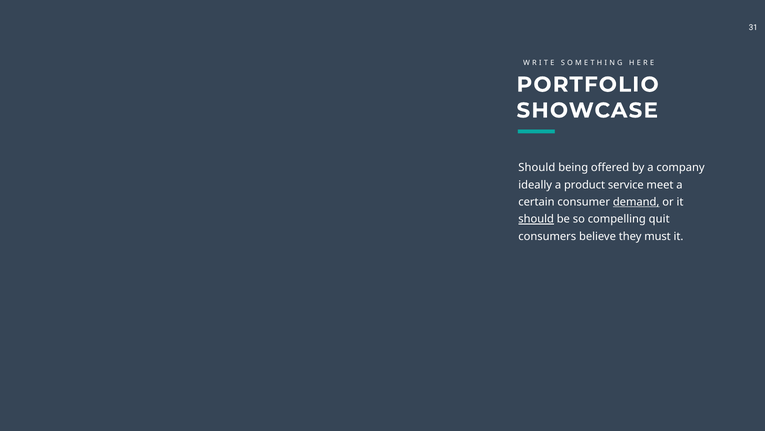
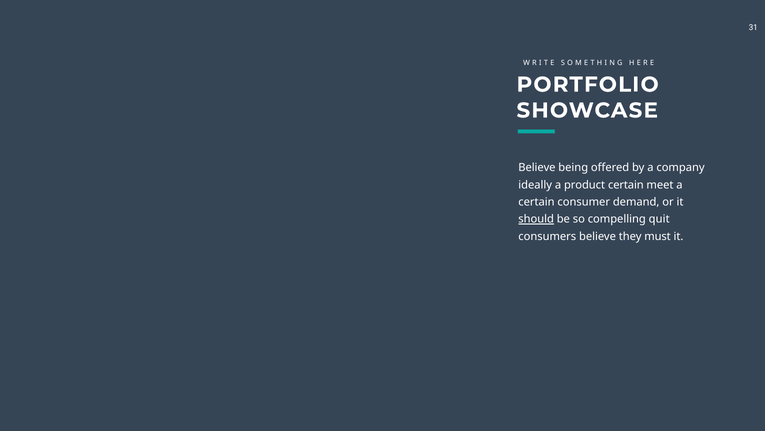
Should: Should -> Believe (537, 168)
product service: service -> certain (626, 185)
demand underline: present -> none (636, 202)
